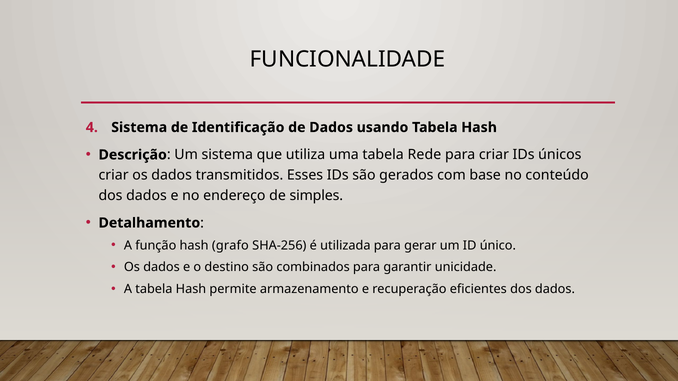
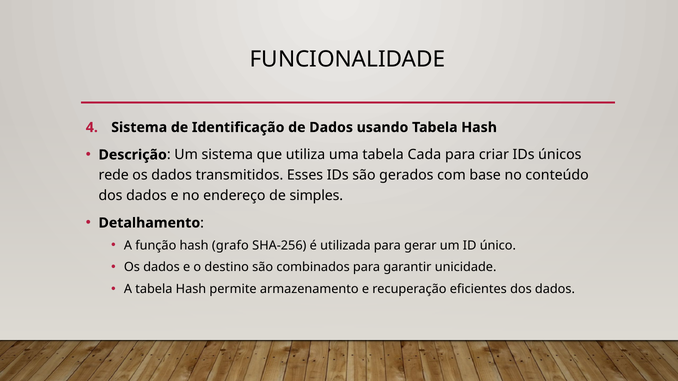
Rede: Rede -> Cada (424, 155)
criar: criar -> rede (114, 175)
